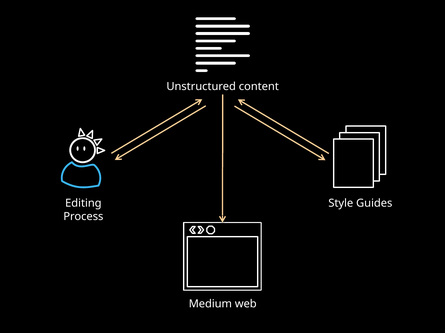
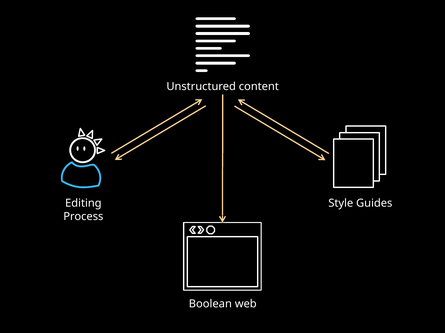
Medium: Medium -> Boolean (210, 304)
